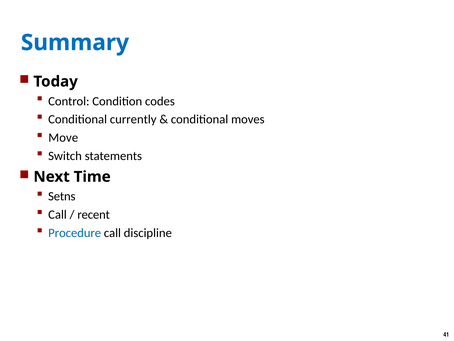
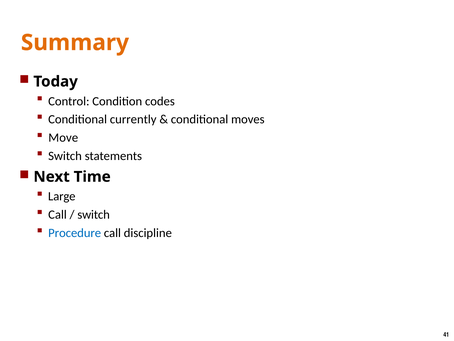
Summary colour: blue -> orange (75, 43)
Setns: Setns -> Large (62, 196)
recent: recent -> switch (94, 214)
